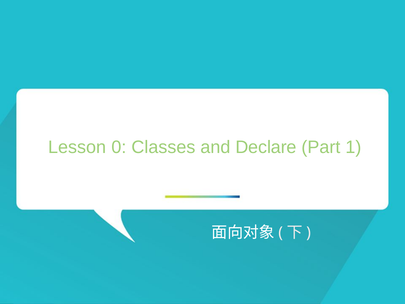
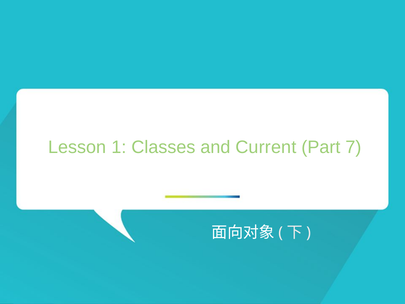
0: 0 -> 1 (119, 147)
Declare: Declare -> Current (266, 147)
1: 1 -> 7 (353, 147)
